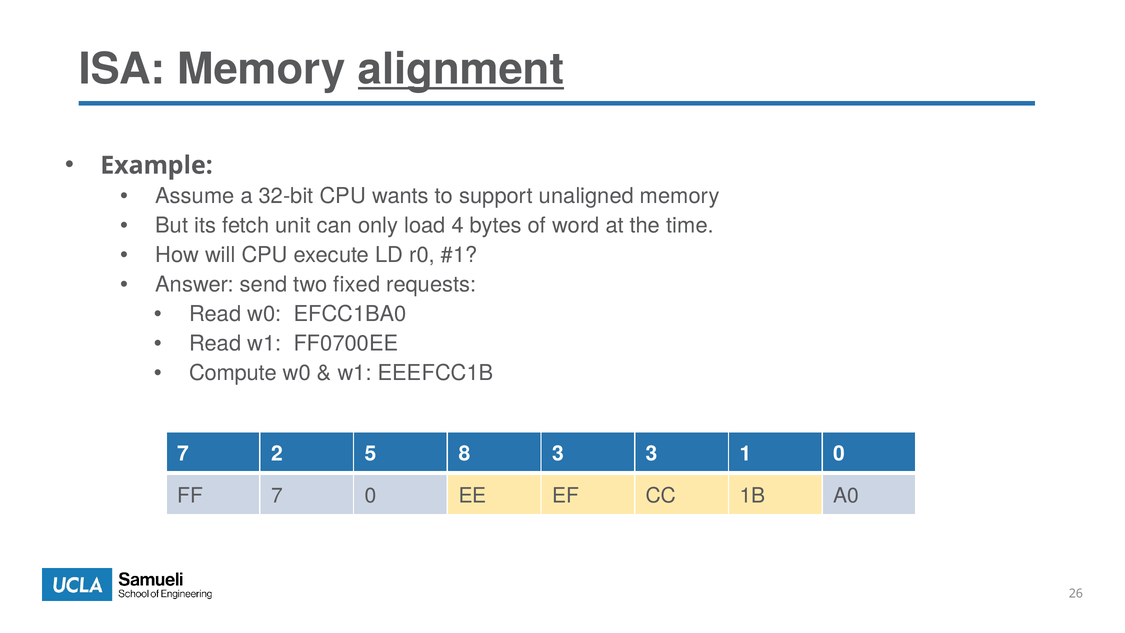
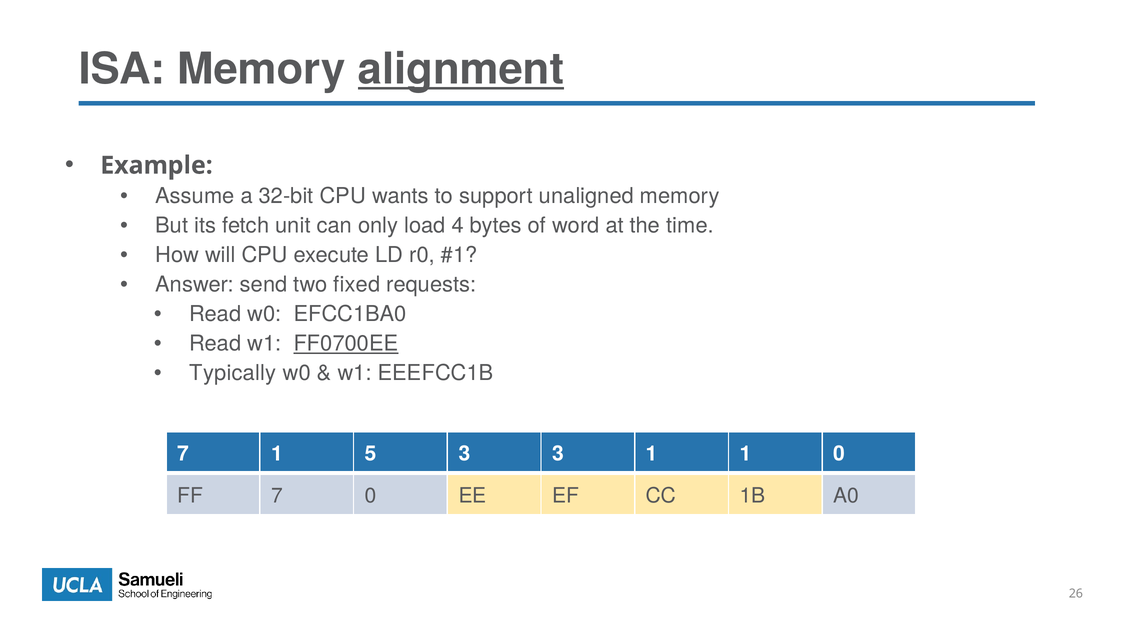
FF0700EE underline: none -> present (346, 344)
Compute: Compute -> Typically (233, 373)
7 2: 2 -> 1 (277, 454)
5 8: 8 -> 3 (464, 454)
3 3: 3 -> 1 (652, 454)
